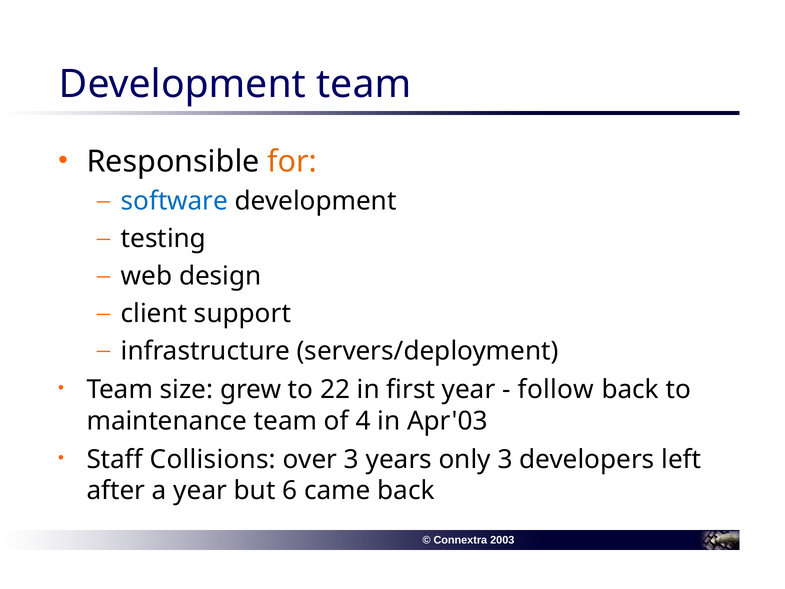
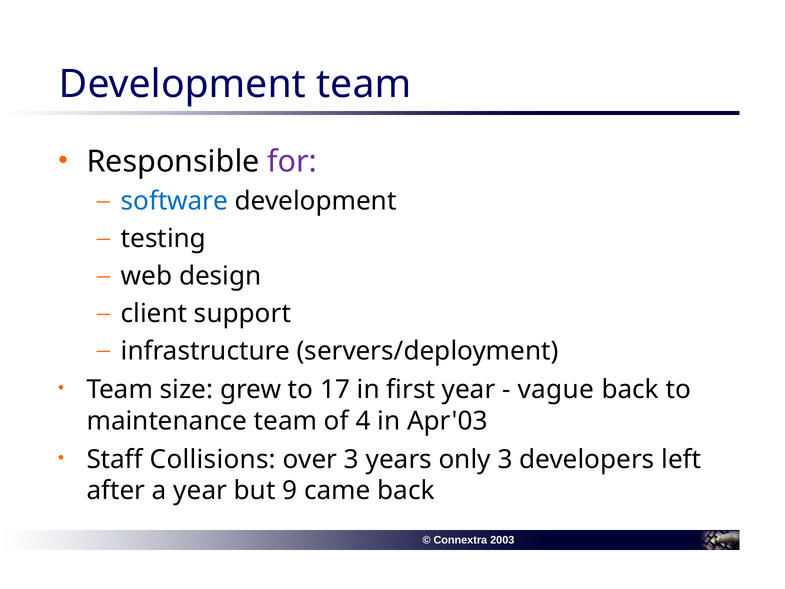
for colour: orange -> purple (292, 162)
22: 22 -> 17 (335, 389)
follow: follow -> vague (556, 389)
6: 6 -> 9 (290, 491)
